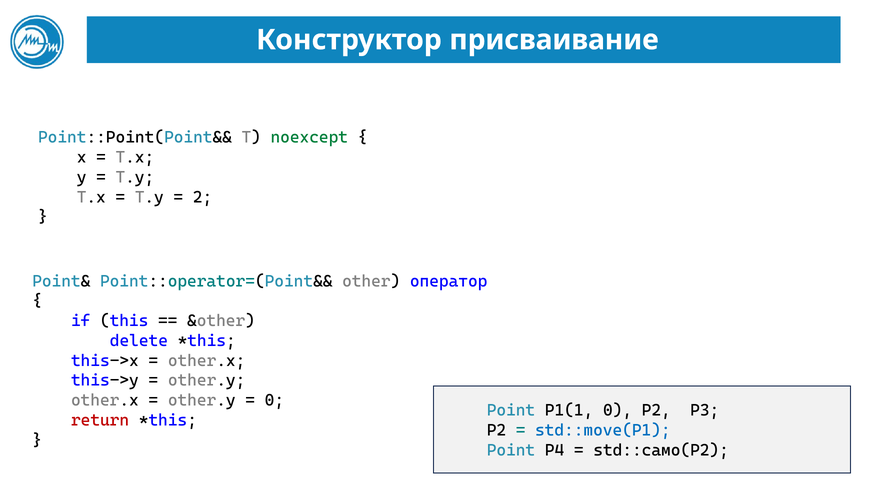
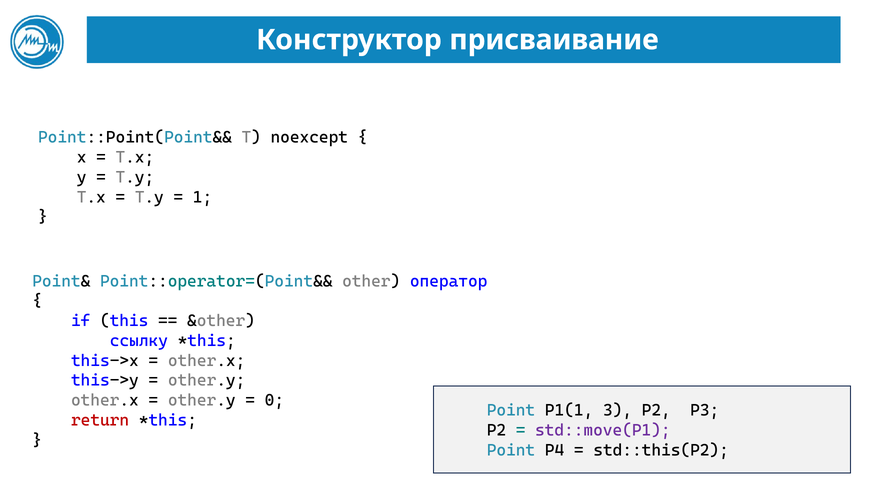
noexcept colour: green -> black (309, 137)
2: 2 -> 1 (203, 197)
delete: delete -> ссылку (139, 341)
P1(1 0: 0 -> 3 (618, 410)
std::move(P1 colour: blue -> purple (603, 430)
std::само(P2: std::само(P2 -> std::this(P2 (661, 450)
